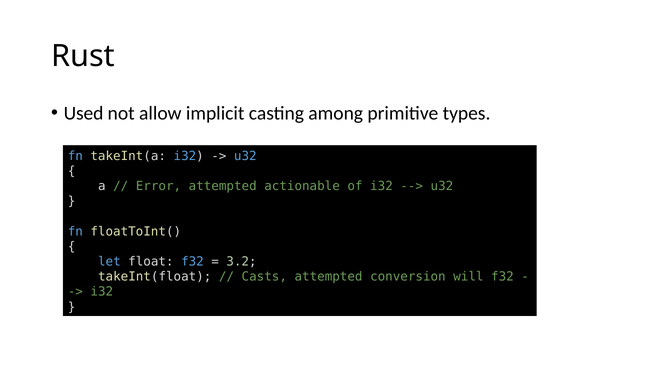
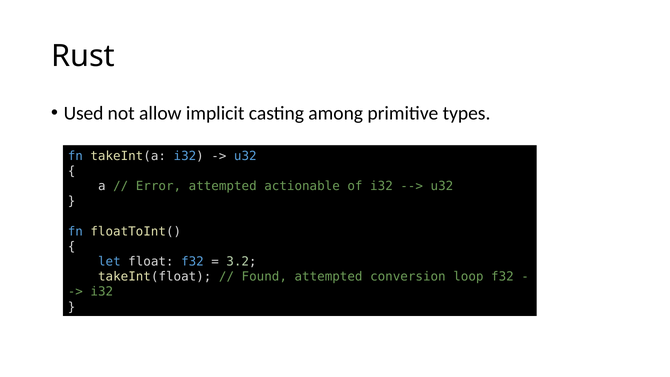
Casts: Casts -> Found (264, 277)
will: will -> loop (468, 277)
